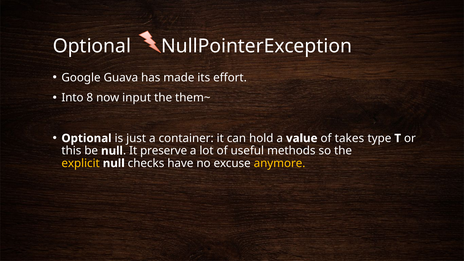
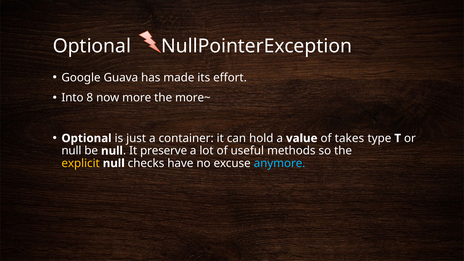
input: input -> more (137, 98)
them~: them~ -> more~ (193, 98)
this: this -> null (71, 151)
anymore colour: yellow -> light blue (280, 163)
